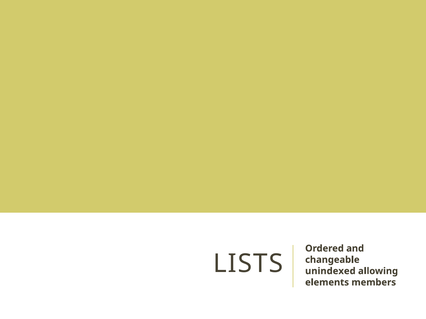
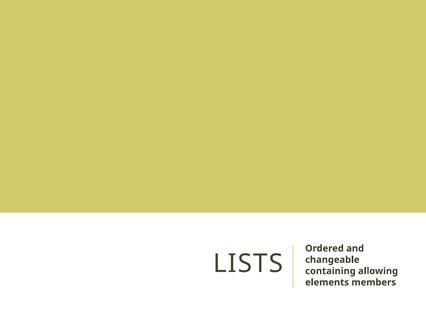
unindexed: unindexed -> containing (330, 271)
